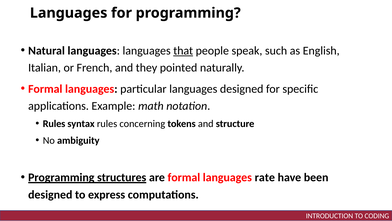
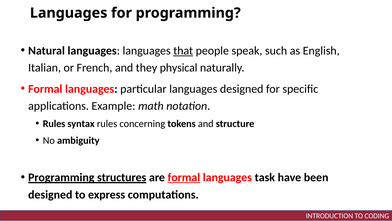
pointed: pointed -> physical (179, 68)
formal underline: none -> present (184, 177)
rate: rate -> task (265, 177)
